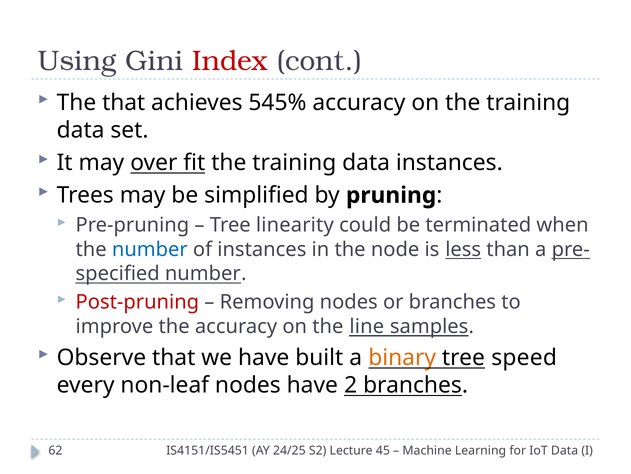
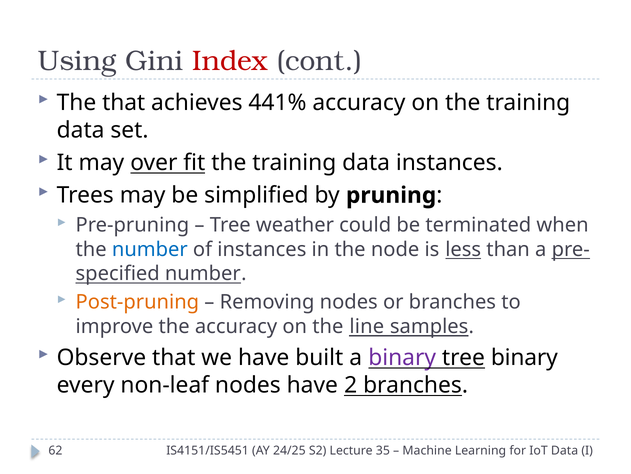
545%: 545% -> 441% (277, 103)
linearity: linearity -> weather (295, 225)
Post-pruning colour: red -> orange (137, 302)
binary colour: orange -> purple (402, 357)
tree speed: speed -> binary (524, 357)
45: 45 -> 35 (383, 450)
